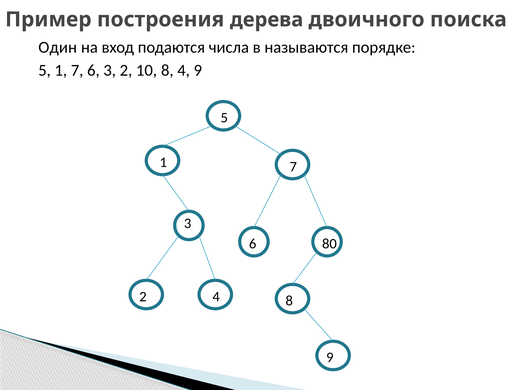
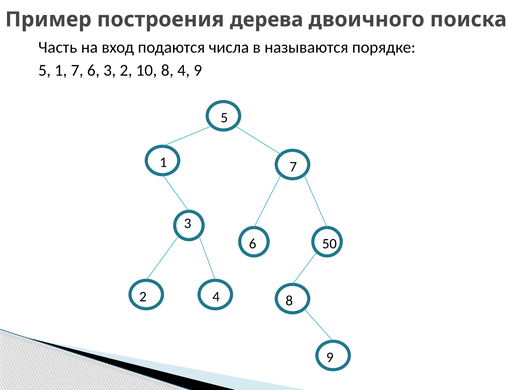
Один: Один -> Часть (58, 47)
80: 80 -> 50 (329, 244)
